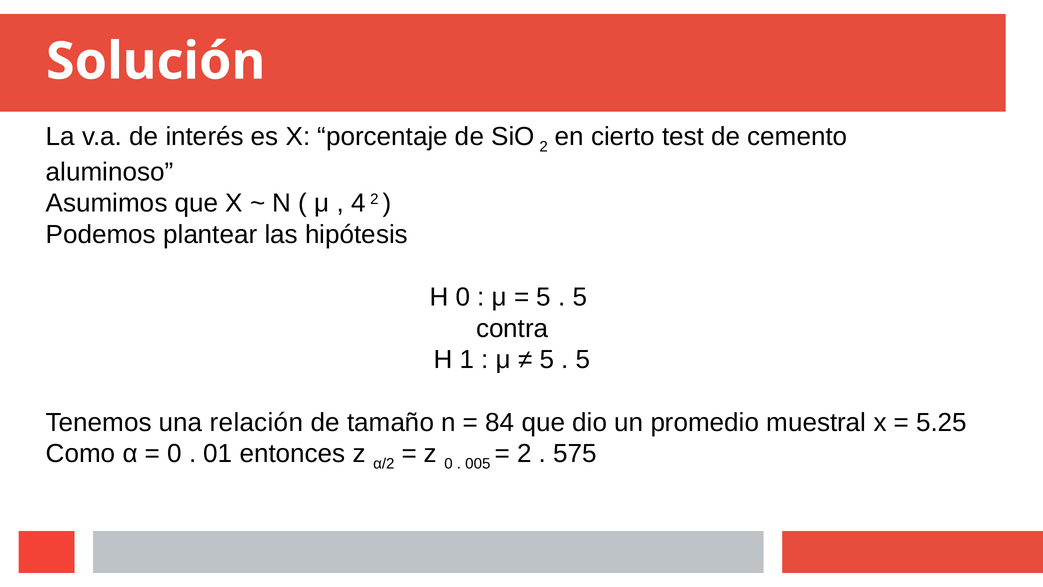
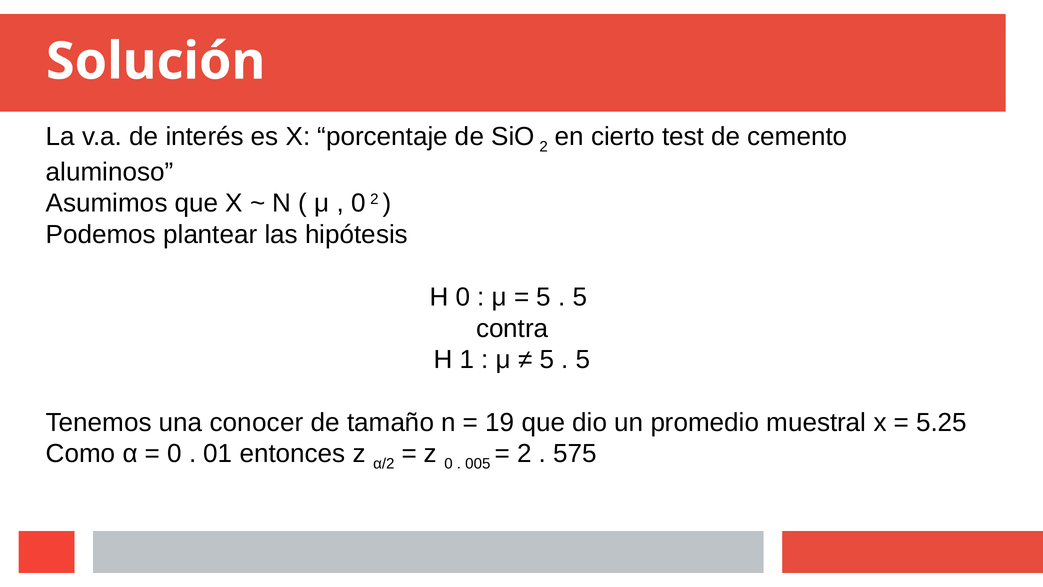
4: 4 -> 0 (358, 203)
relación: relación -> conocer (257, 422)
84: 84 -> 19 (500, 422)
